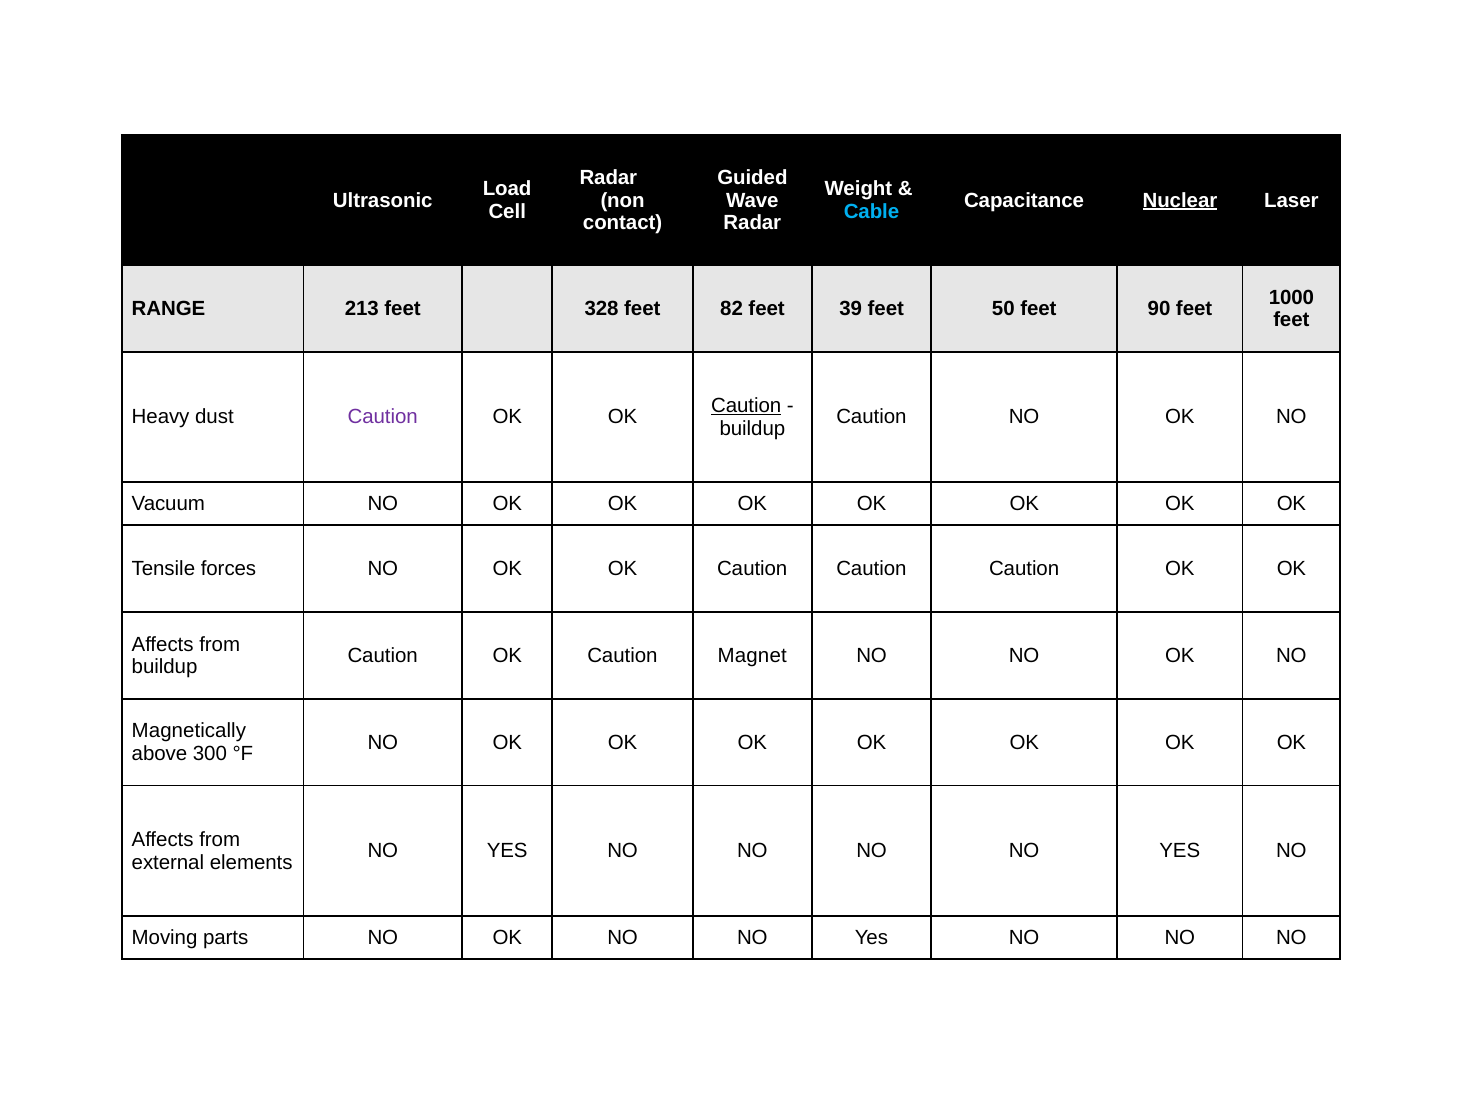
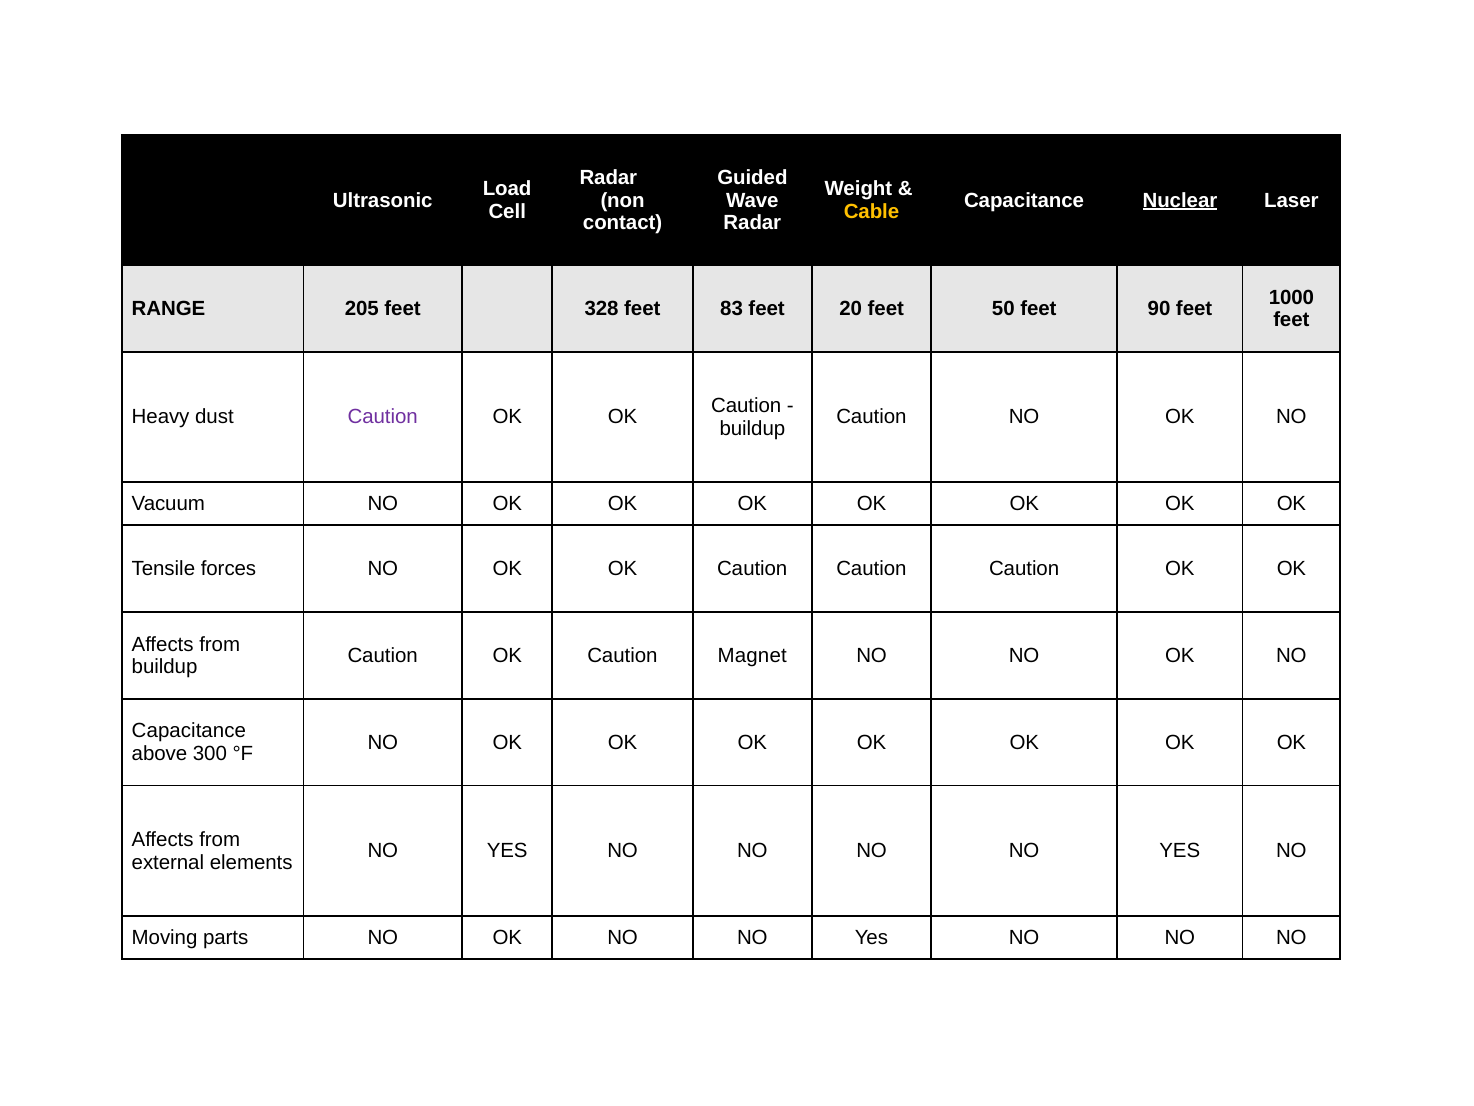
Cable colour: light blue -> yellow (871, 212)
213: 213 -> 205 (362, 309)
82: 82 -> 83 (732, 309)
39: 39 -> 20 (851, 309)
Caution underline: present -> none (746, 406)
Magnetically: Magnetically -> Capacitance (189, 731)
